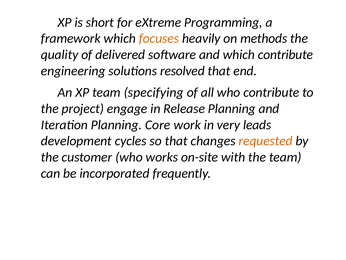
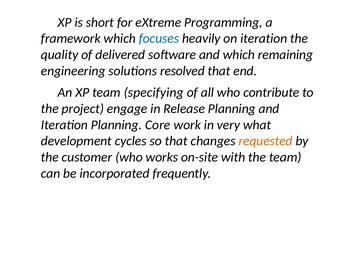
focuses colour: orange -> blue (159, 38)
on methods: methods -> iteration (264, 38)
which contribute: contribute -> remaining (285, 55)
leads: leads -> what (257, 125)
